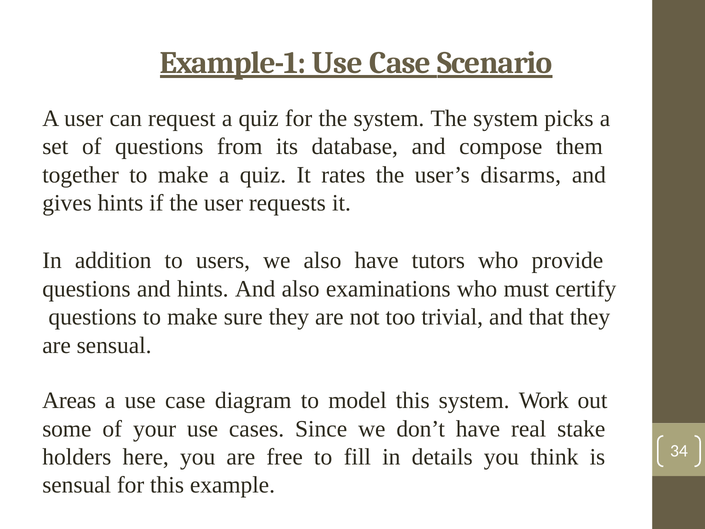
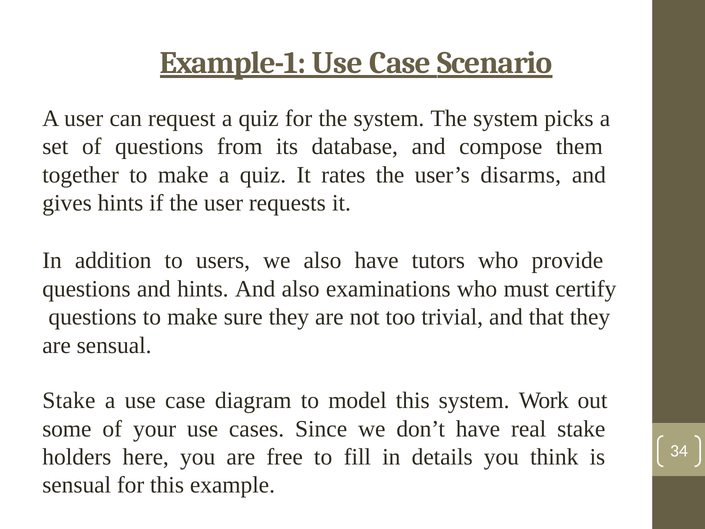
Areas: Areas -> Stake (69, 400)
